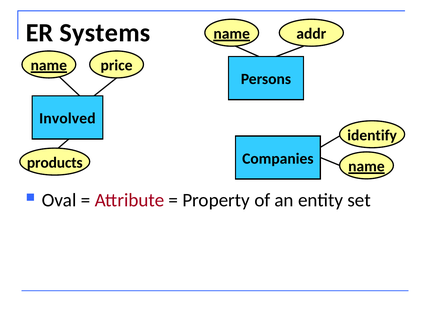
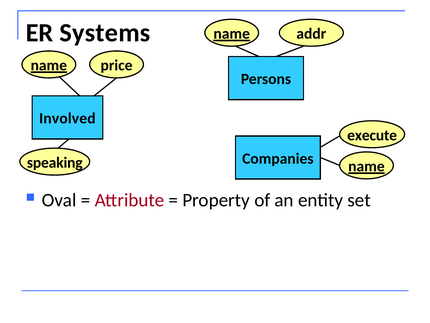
identify: identify -> execute (372, 135)
products: products -> speaking (55, 162)
